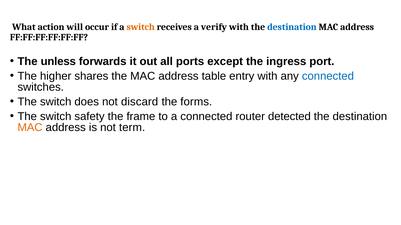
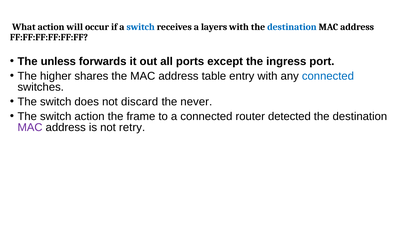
switch colour: orange -> blue (141, 27)
verify: verify -> layers (214, 27)
forms: forms -> never (196, 102)
switch safety: safety -> action (90, 117)
MAC colour: orange -> purple (30, 128)
term: term -> retry (132, 128)
